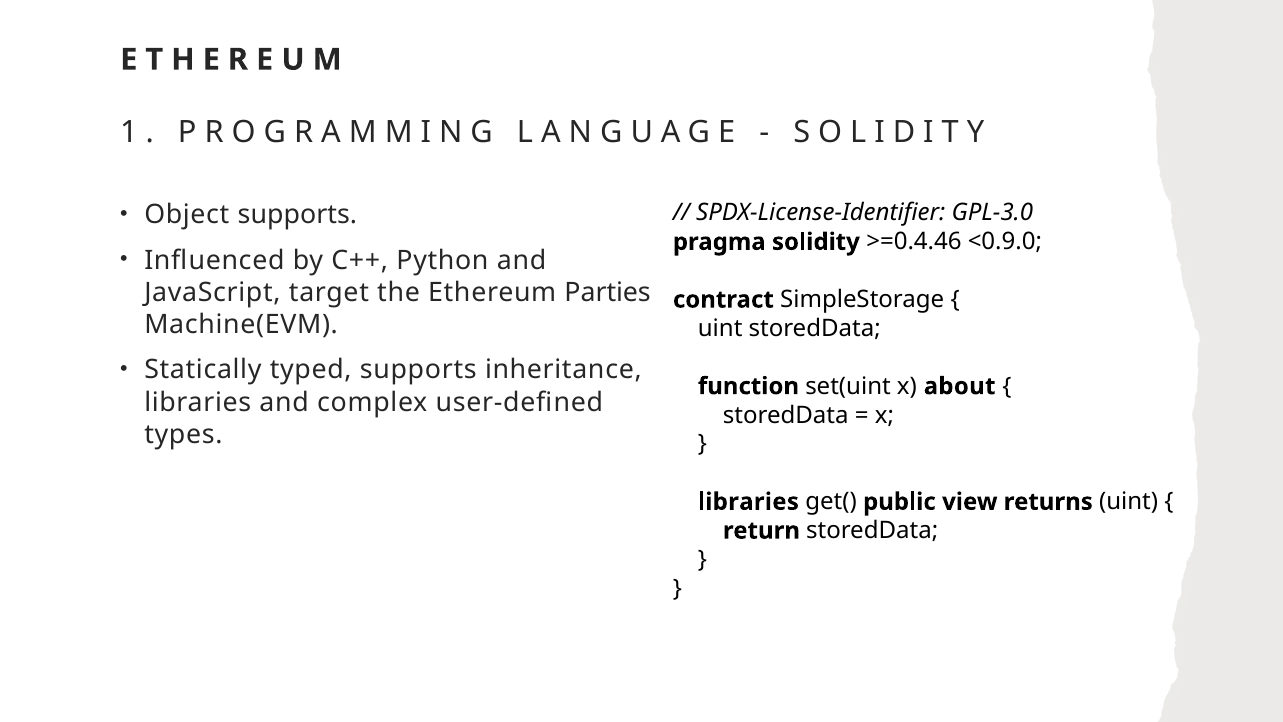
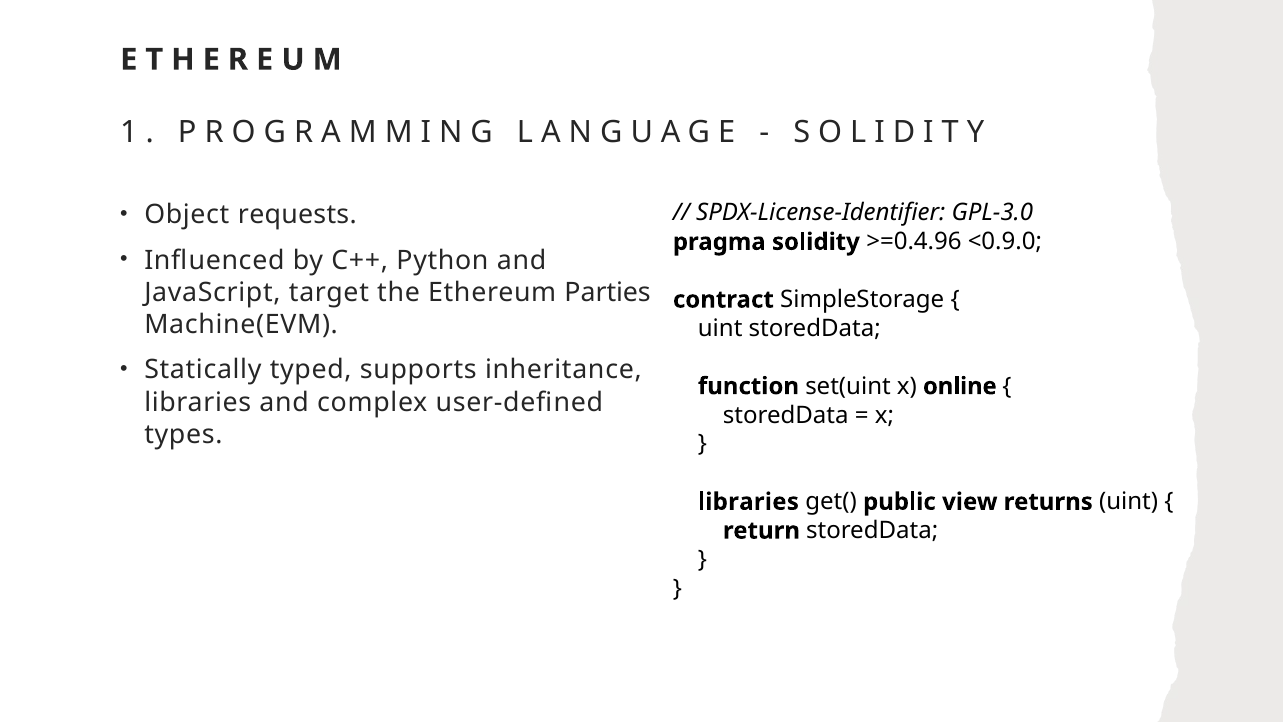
Object supports: supports -> requests (297, 215)
>=0.4.46: >=0.4.46 -> >=0.4.96 (914, 242)
about: about -> online (960, 386)
